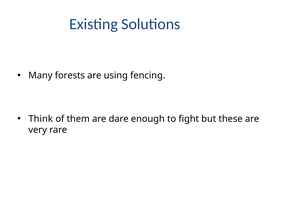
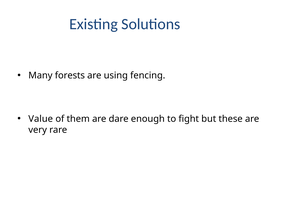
Think: Think -> Value (41, 119)
